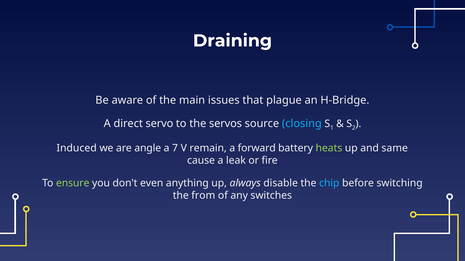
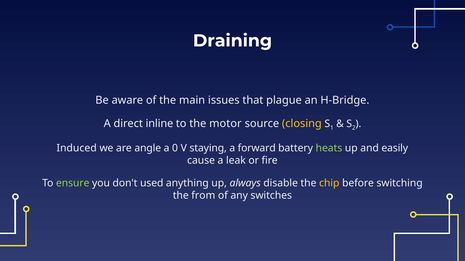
servo: servo -> inline (159, 124)
servos: servos -> motor (225, 124)
closing colour: light blue -> yellow (302, 124)
7: 7 -> 0 (175, 148)
remain: remain -> staying (208, 148)
same: same -> easily (395, 148)
even: even -> used (152, 184)
chip colour: light blue -> yellow (329, 184)
